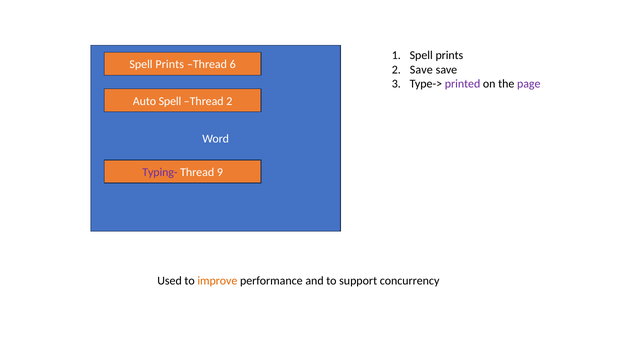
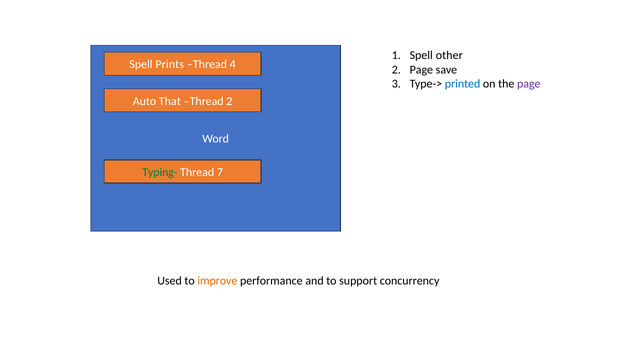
1 Spell prints: prints -> other (449, 55)
6: 6 -> 4 (233, 65)
2 Save: Save -> Page (421, 70)
printed colour: purple -> blue (463, 84)
Auto Spell: Spell -> That (170, 101)
Typing- colour: purple -> green (160, 172)
9: 9 -> 7 (220, 172)
